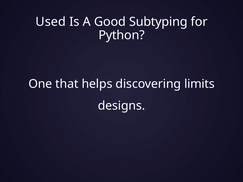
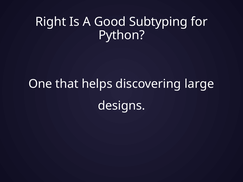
Used: Used -> Right (51, 22)
limits: limits -> large (199, 84)
